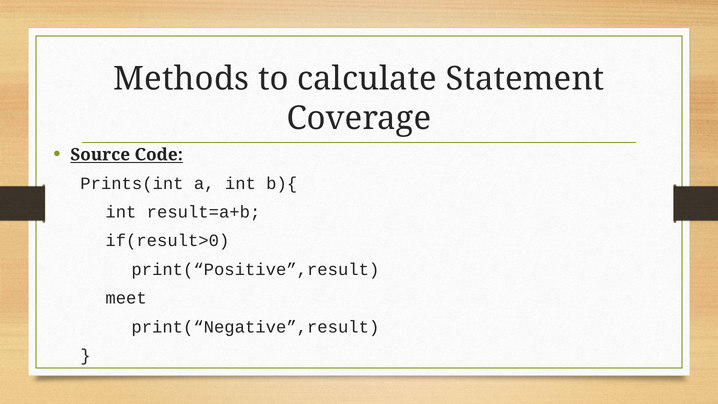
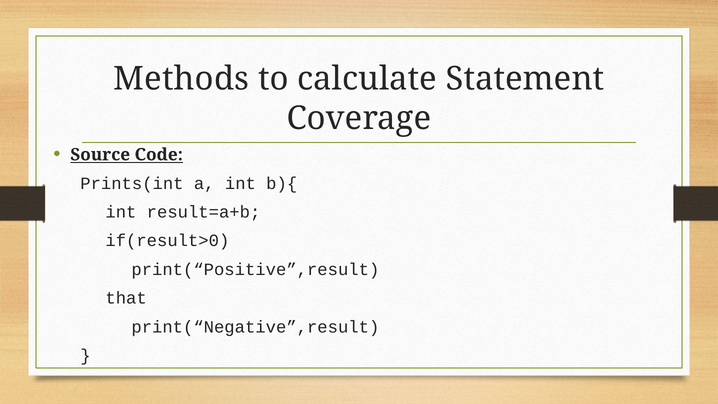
meet: meet -> that (126, 298)
